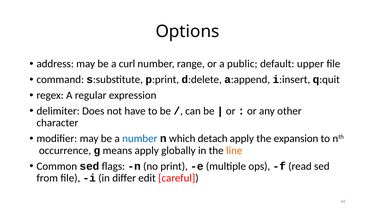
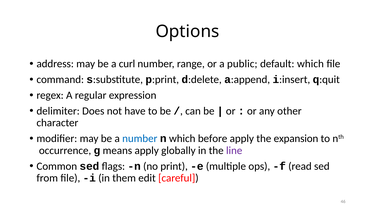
default upper: upper -> which (310, 64)
detach: detach -> before (213, 139)
line colour: orange -> purple (234, 150)
differ: differ -> them (124, 178)
